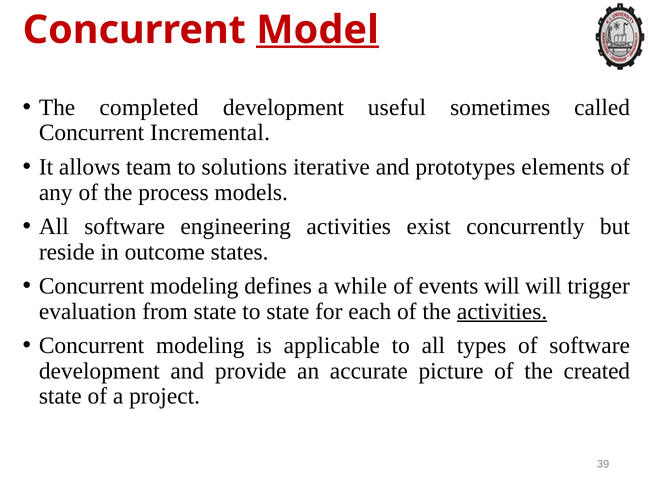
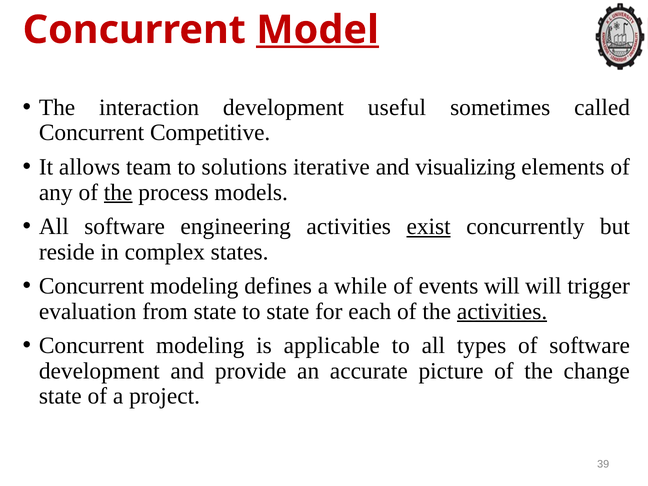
completed: completed -> interaction (149, 108)
Incremental: Incremental -> Competitive (210, 133)
prototypes: prototypes -> visualizing (466, 167)
the underline: none -> present (118, 192)
exist underline: none -> present (429, 227)
outcome: outcome -> complex (165, 252)
created: created -> change (597, 371)
